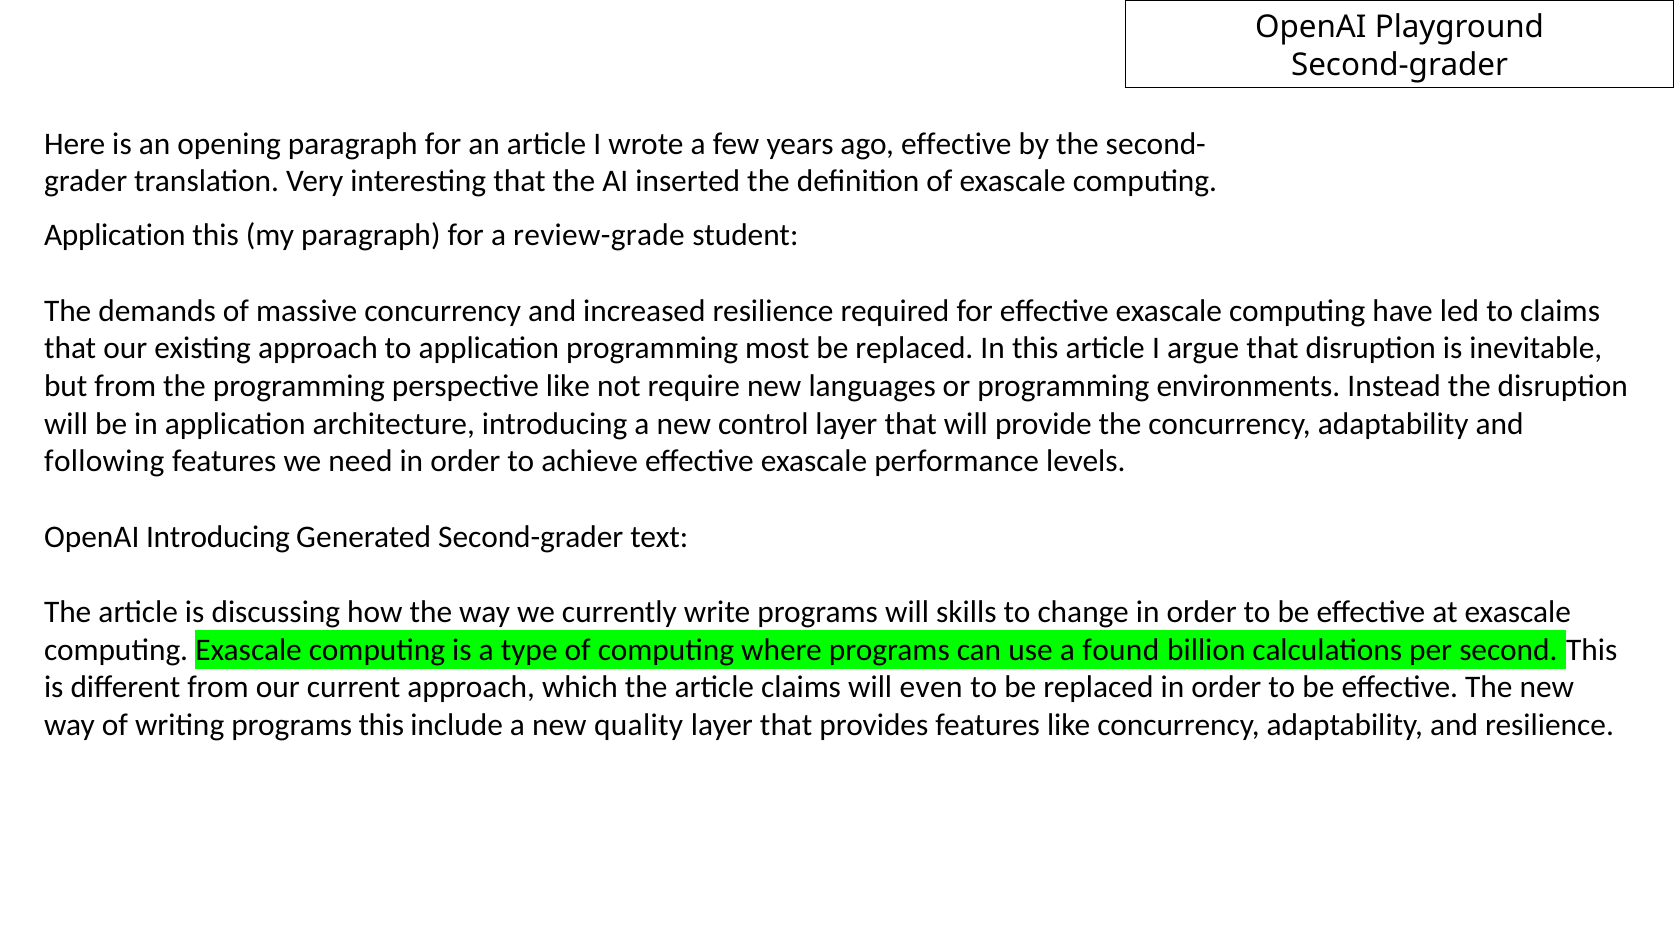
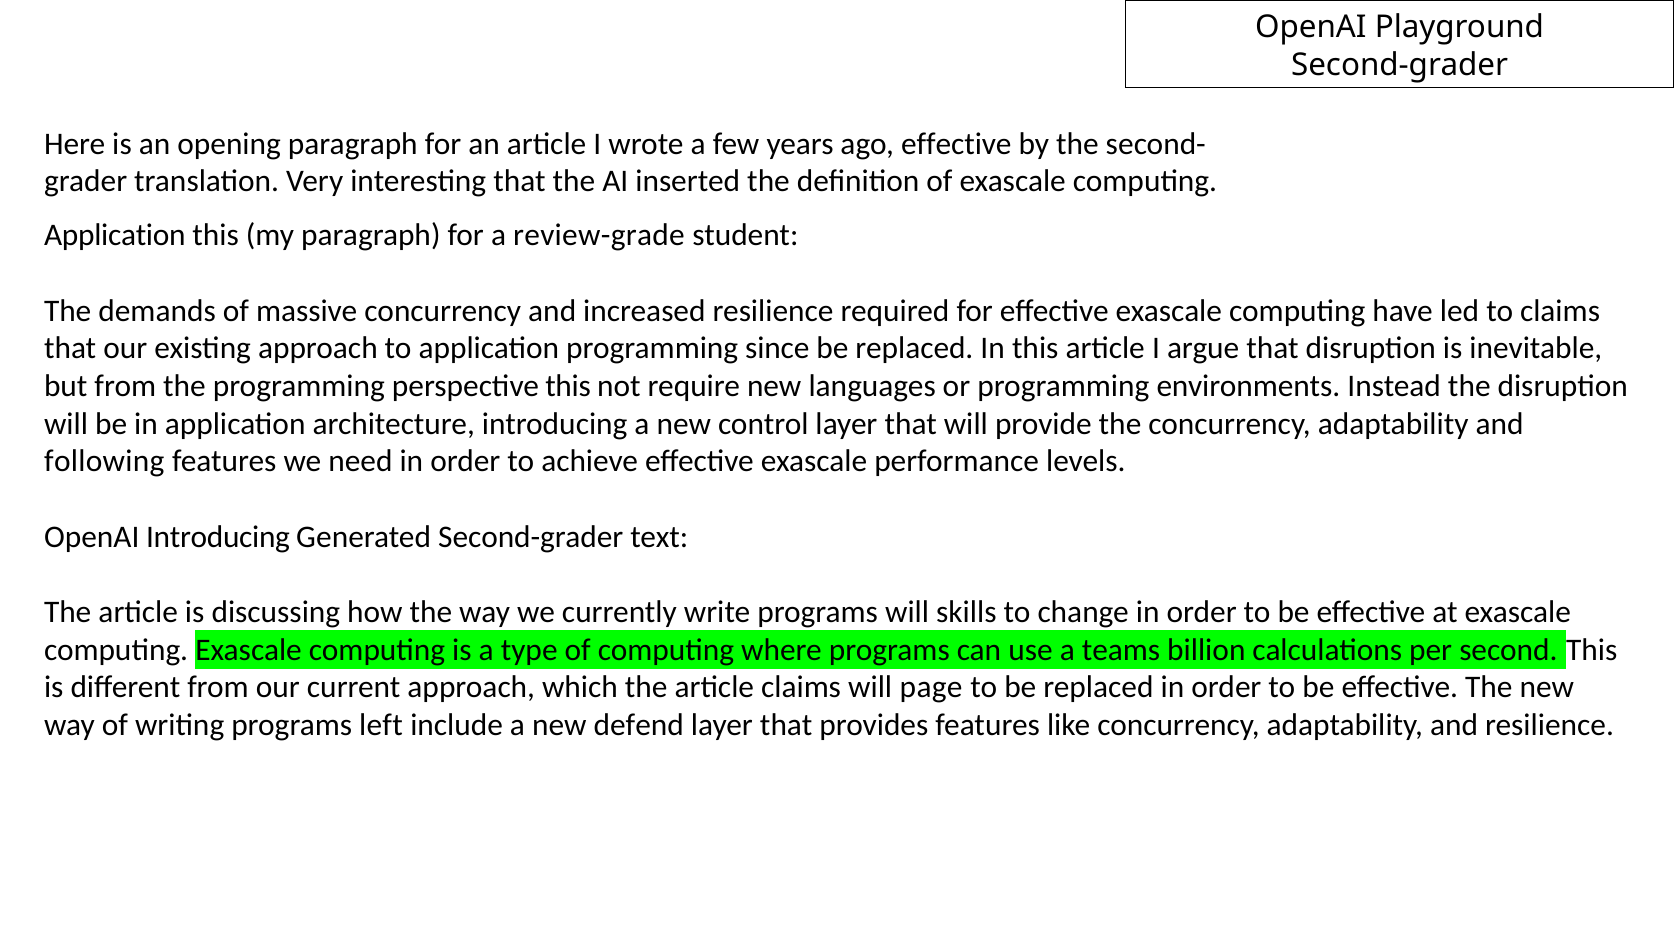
most: most -> since (777, 348)
perspective like: like -> this (568, 386)
found: found -> teams (1121, 650)
even: even -> page (931, 687)
programs this: this -> left (381, 725)
quality: quality -> defend (639, 725)
